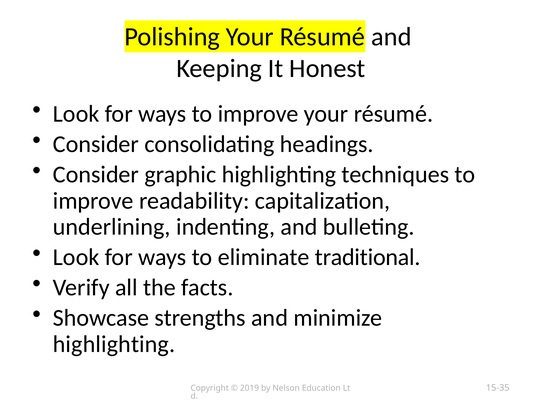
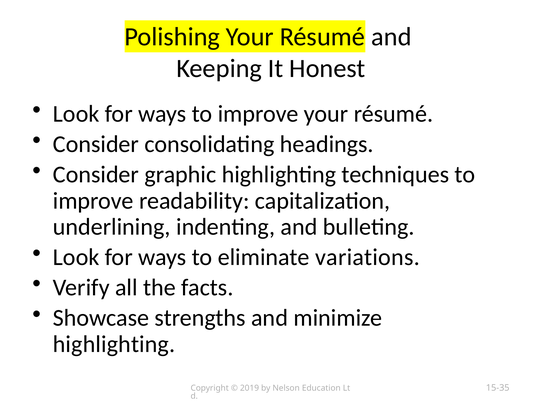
traditional: traditional -> variations (368, 257)
